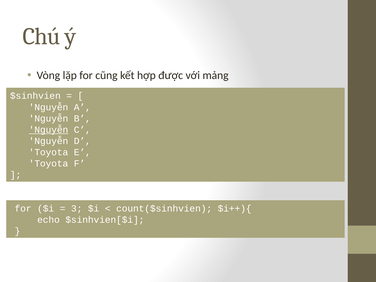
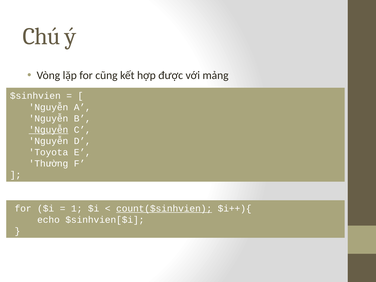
Toyota: Toyota -> Thường (48, 164)
3: 3 -> 1 (77, 208)
count($sinhvien underline: none -> present (164, 208)
